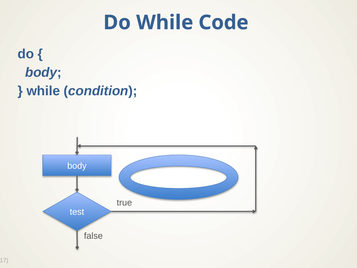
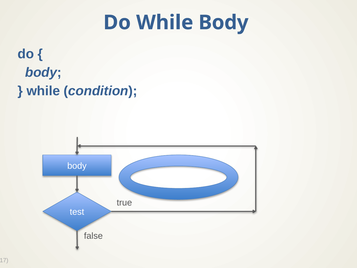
While Code: Code -> Body (223, 23)
